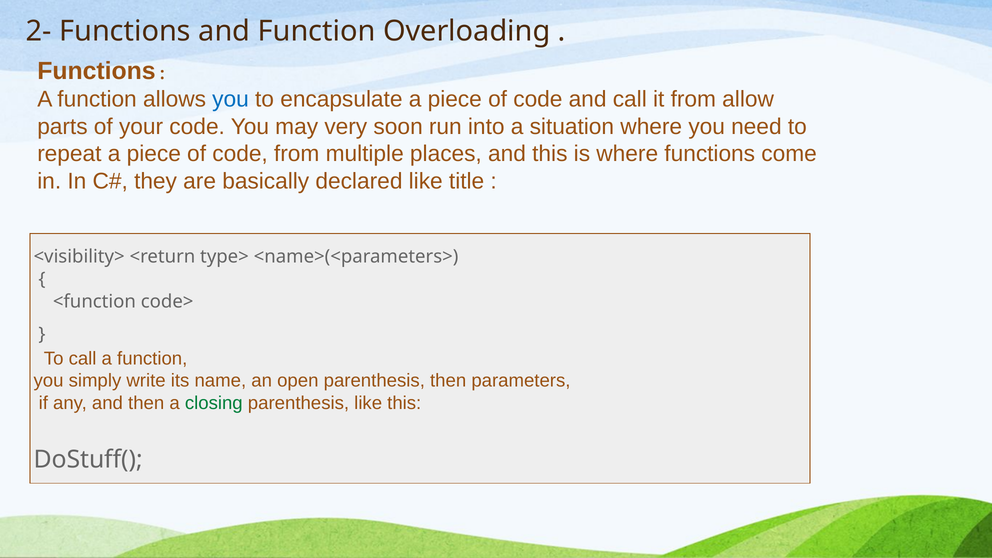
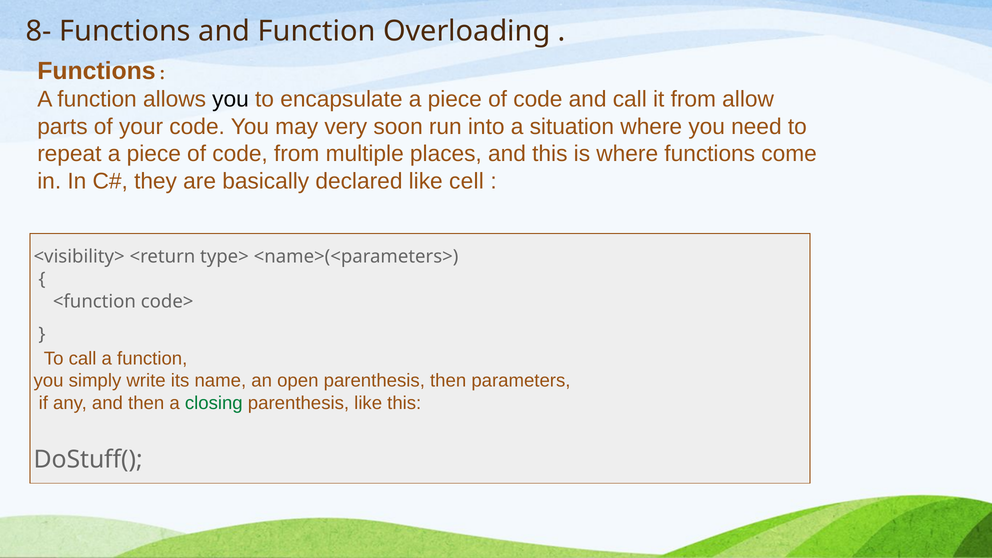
2-: 2- -> 8- (39, 31)
you colour: blue -> black (231, 99)
title: title -> cell (466, 181)
